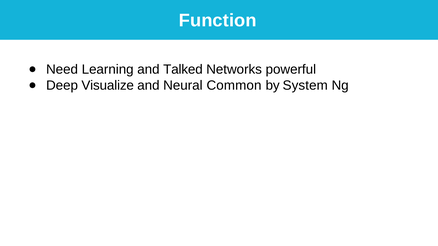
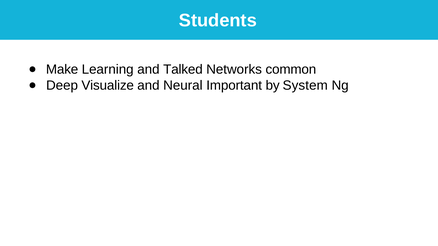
Function: Function -> Students (218, 20)
Need: Need -> Make (62, 69)
powerful: powerful -> common (291, 69)
Common: Common -> Important (234, 86)
